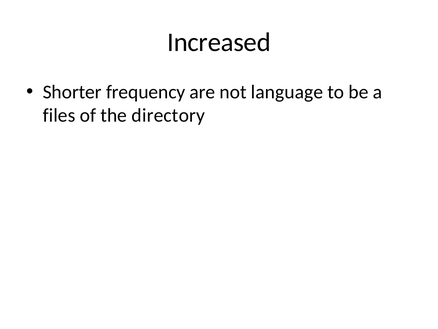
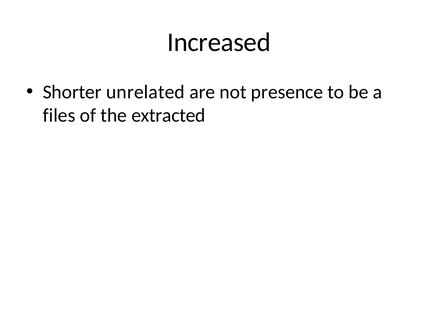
frequency: frequency -> unrelated (146, 92)
language: language -> presence (287, 92)
directory: directory -> extracted (168, 115)
